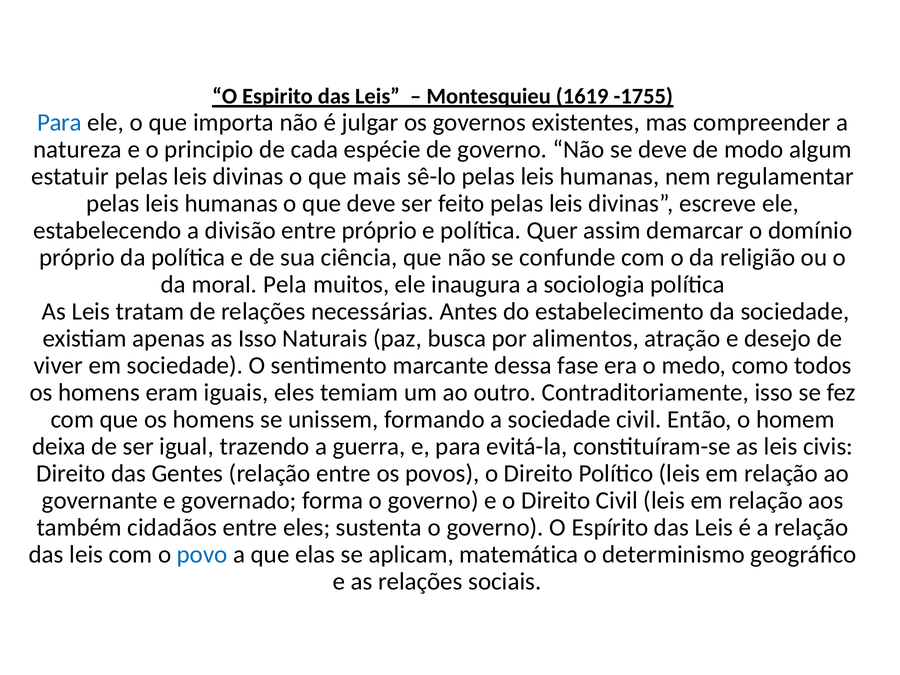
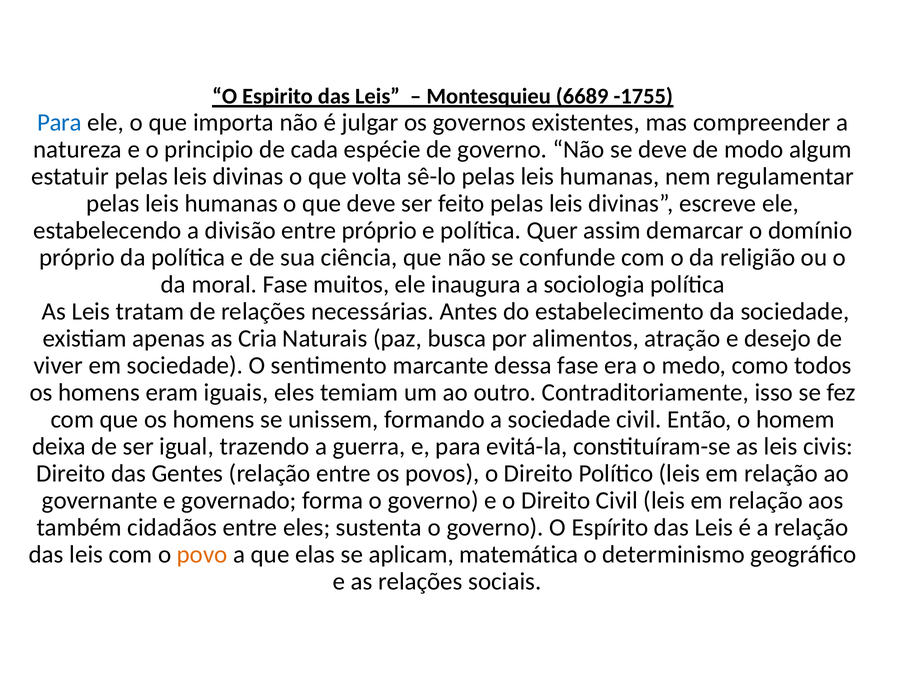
1619: 1619 -> 6689 (582, 97)
mais: mais -> volta (377, 177)
moral Pela: Pela -> Fase (285, 285)
as Isso: Isso -> Cria (258, 339)
povo colour: blue -> orange (202, 555)
